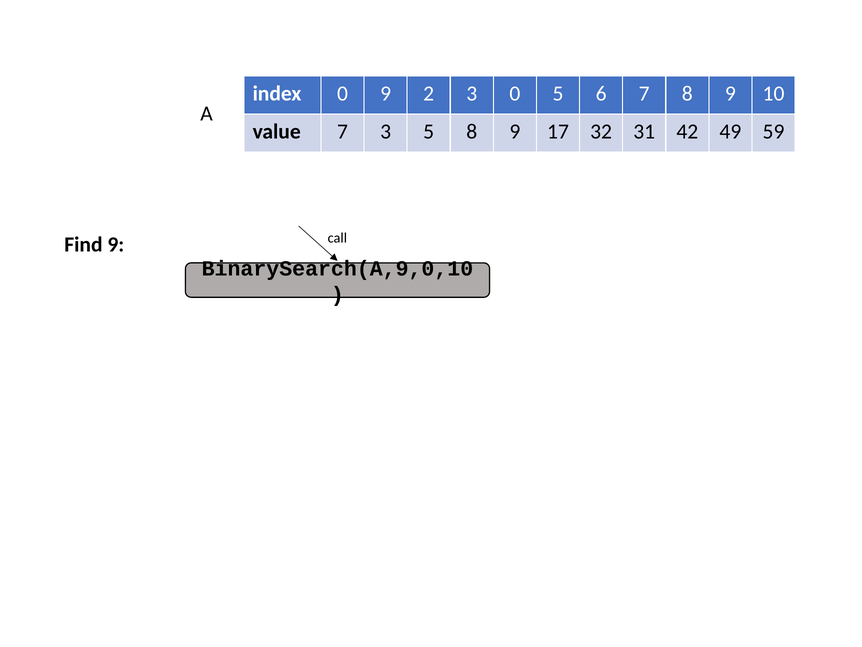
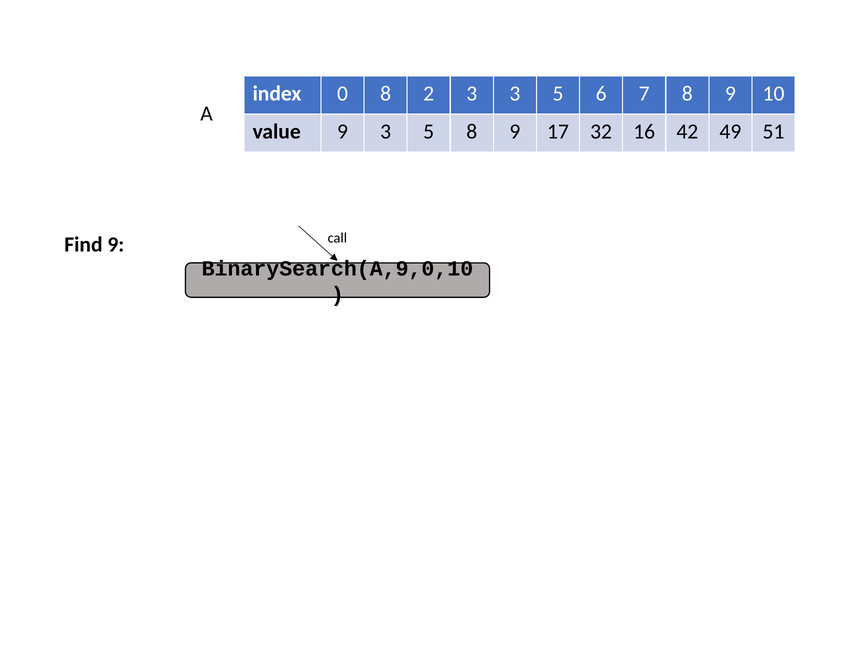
0 9: 9 -> 8 (386, 94)
3 0: 0 -> 3 (515, 94)
value 7: 7 -> 9 (342, 132)
31: 31 -> 16 (644, 132)
59: 59 -> 51 (774, 132)
